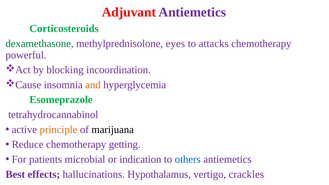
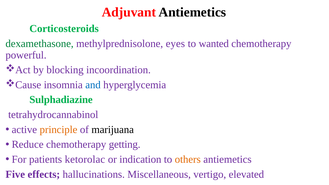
Antiemetics colour: purple -> black (192, 12)
attacks: attacks -> wanted (214, 44)
and colour: orange -> blue (93, 85)
Esomeprazole: Esomeprazole -> Sulphadiazine (61, 100)
microbial: microbial -> ketorolac (85, 159)
others colour: blue -> orange (188, 159)
Best: Best -> Five (15, 174)
Hypothalamus: Hypothalamus -> Miscellaneous (159, 174)
crackles: crackles -> elevated (246, 174)
